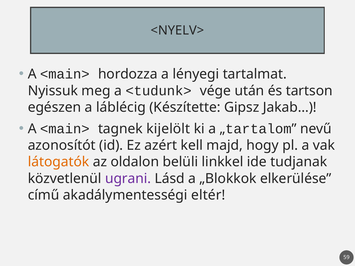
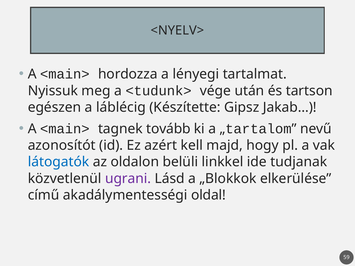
kijelölt: kijelölt -> tovább (168, 129)
látogatók colour: orange -> blue (59, 162)
eltér: eltér -> oldal (208, 195)
